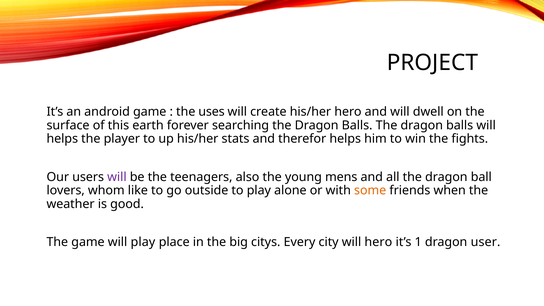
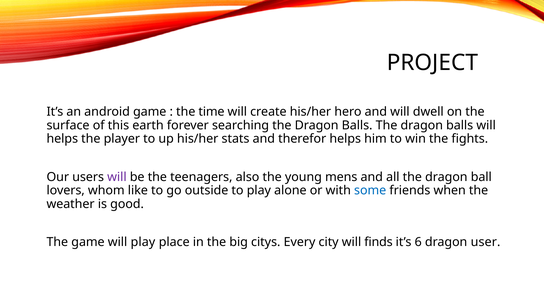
uses: uses -> time (212, 112)
some colour: orange -> blue (370, 190)
will hero: hero -> finds (379, 242)
1: 1 -> 6 (418, 242)
